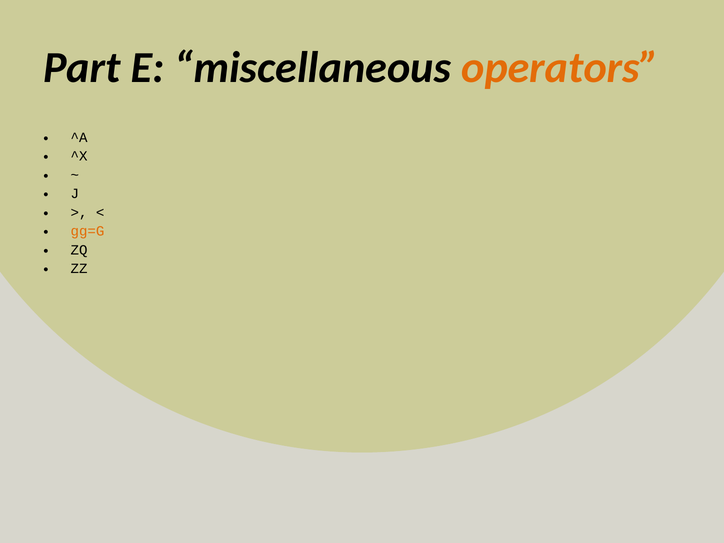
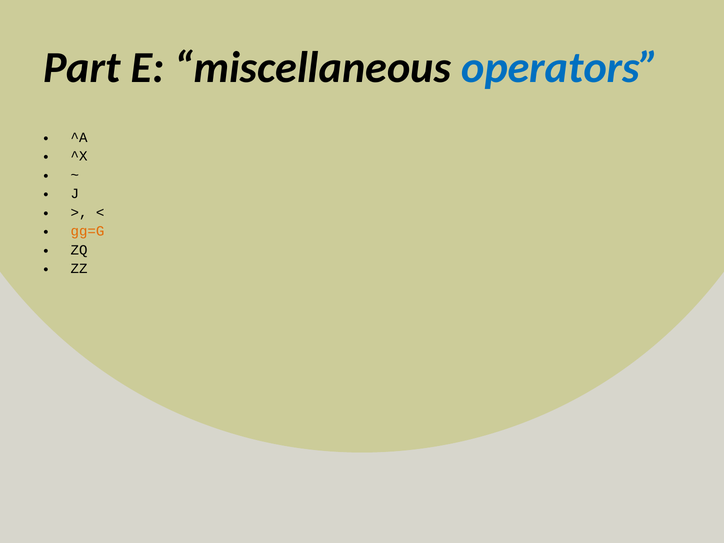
operators colour: orange -> blue (560, 67)
